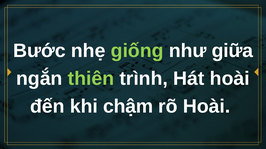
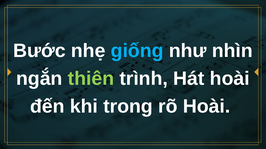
giống colour: light green -> light blue (137, 51)
giữa: giữa -> nhìn (232, 51)
chậm: chậm -> trong (128, 107)
